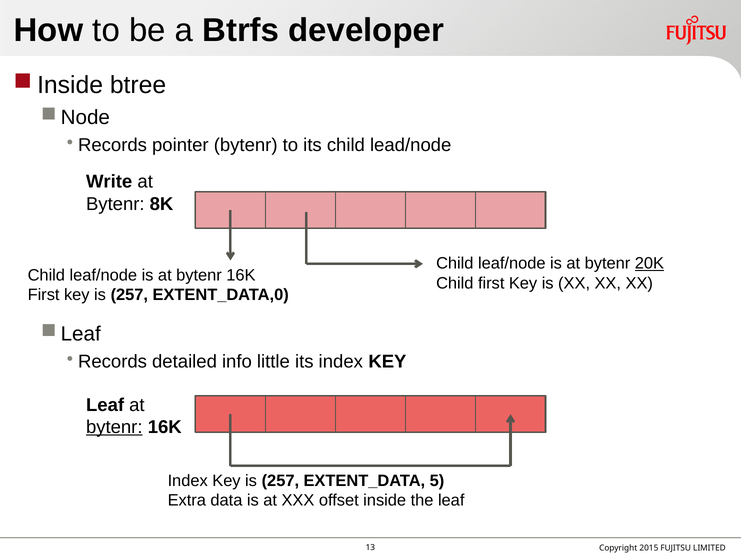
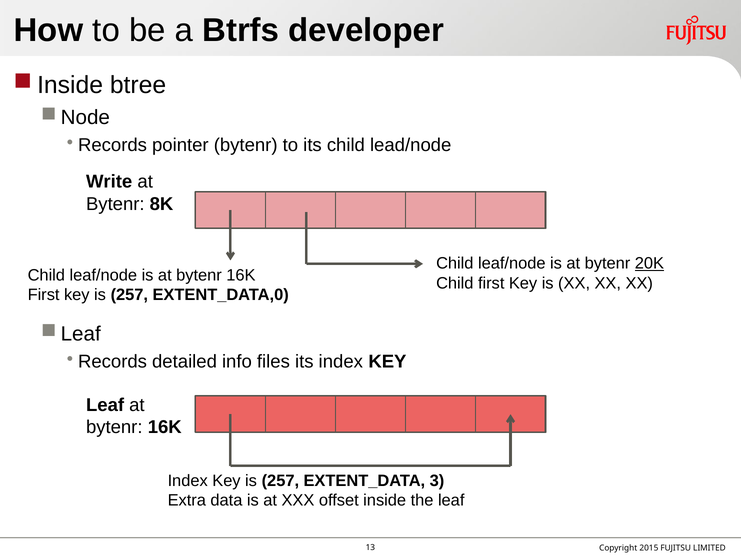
little: little -> files (273, 362)
bytenr underline: present -> none (114, 427)
5: 5 -> 3 (437, 480)
